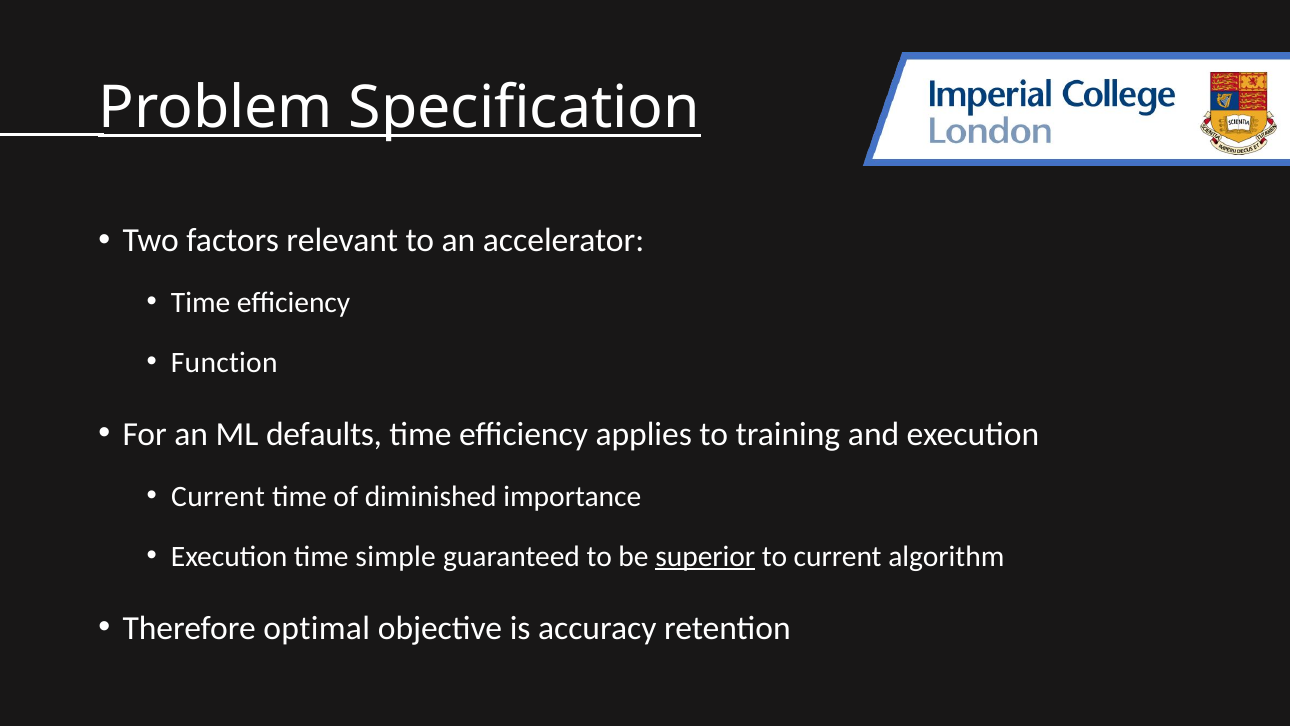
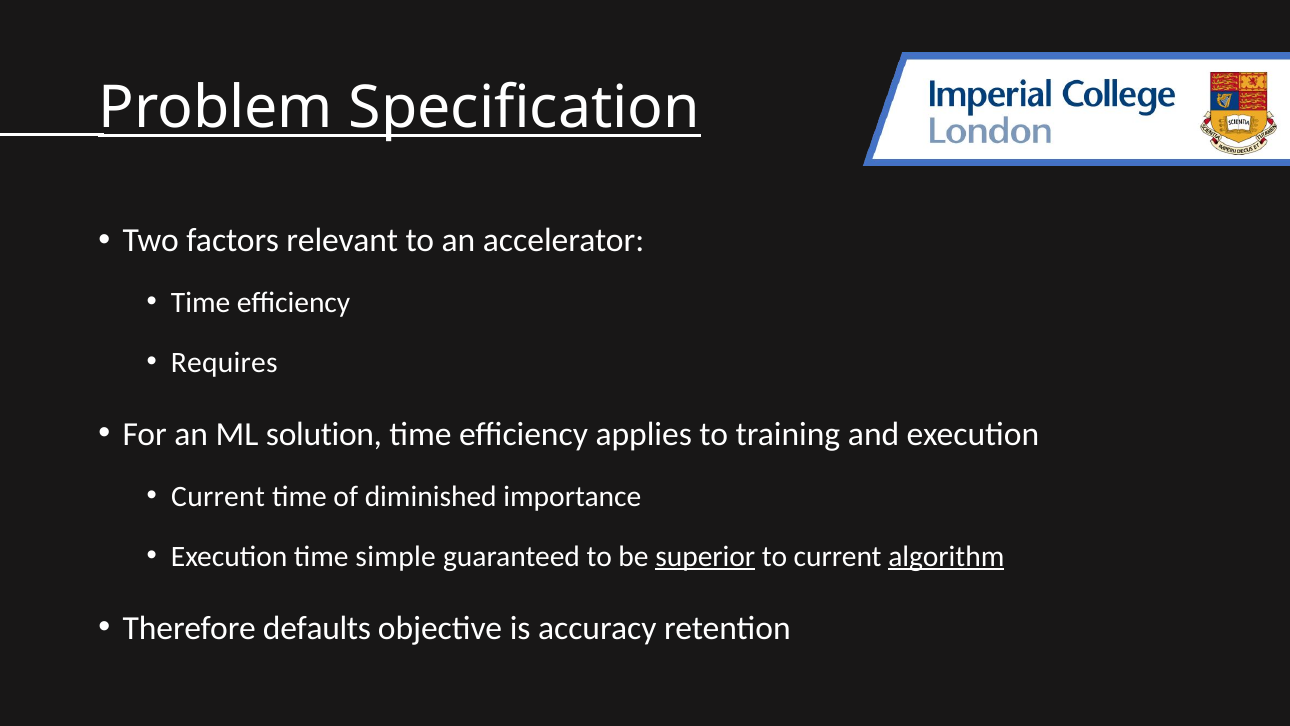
Function: Function -> Requires (224, 363)
defaults: defaults -> solution (324, 434)
algorithm underline: none -> present (946, 556)
optimal: optimal -> defaults (317, 628)
